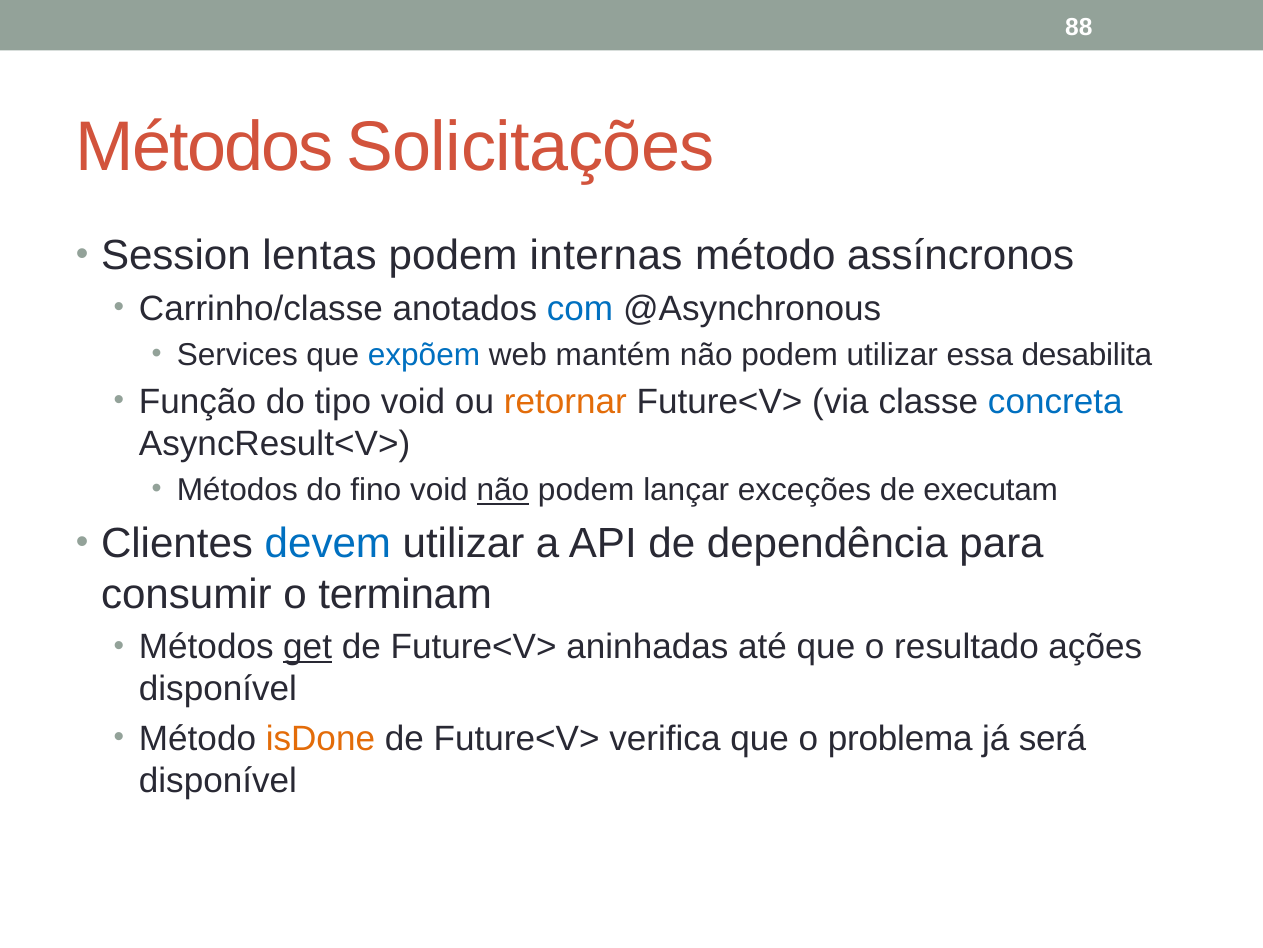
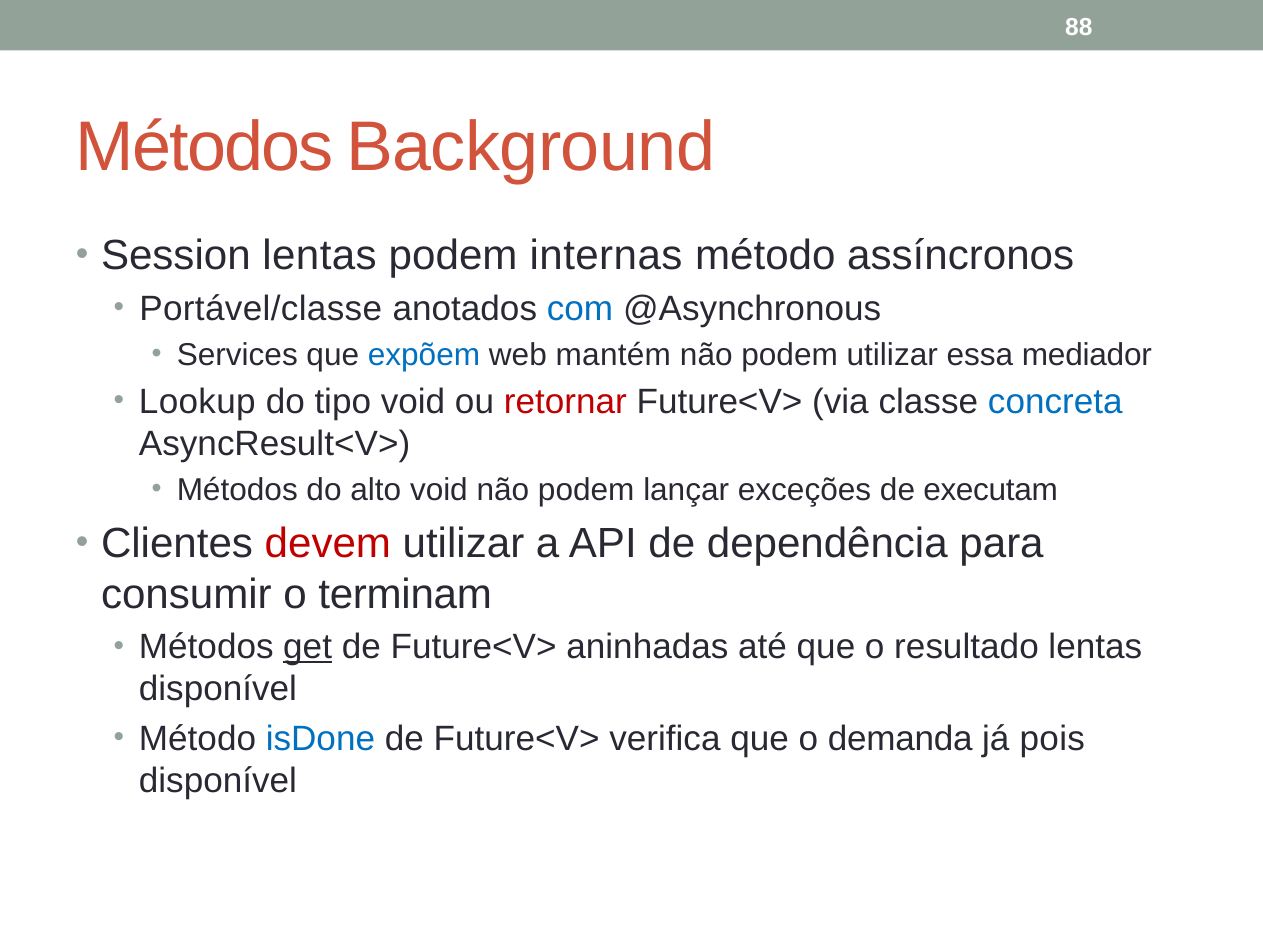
Solicitações: Solicitações -> Background (531, 147)
Carrinho/classe: Carrinho/classe -> Portável/classe (261, 308)
desabilita: desabilita -> mediador (1087, 354)
Função: Função -> Lookup (197, 402)
retornar colour: orange -> red (565, 402)
fino: fino -> alto (376, 490)
não underline: present -> none (503, 490)
devem colour: blue -> red (328, 543)
resultado ações: ações -> lentas (1095, 647)
isDone colour: orange -> blue (320, 738)
problema: problema -> demanda (900, 738)
será: será -> pois (1052, 738)
